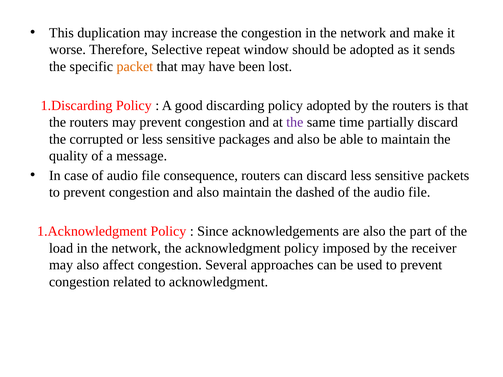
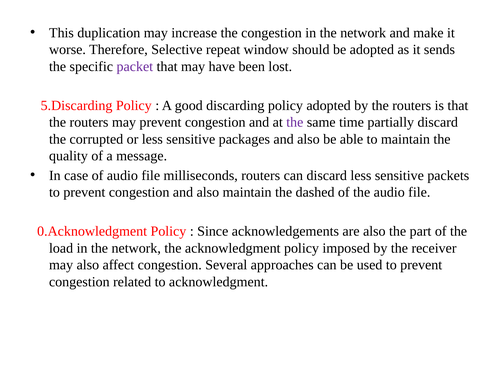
packet colour: orange -> purple (135, 66)
1.Discarding: 1.Discarding -> 5.Discarding (77, 106)
consequence: consequence -> milliseconds (201, 176)
1.Acknowledgment: 1.Acknowledgment -> 0.Acknowledgment (92, 232)
